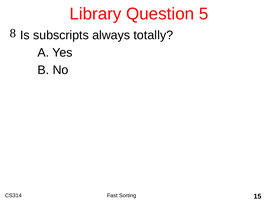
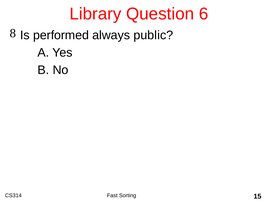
5: 5 -> 6 (204, 14)
subscripts: subscripts -> performed (61, 35)
totally: totally -> public (153, 35)
